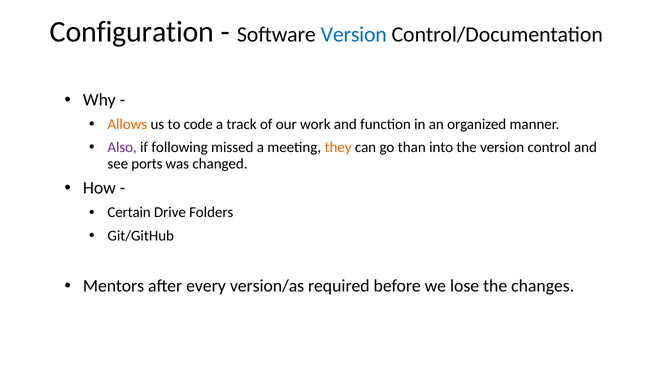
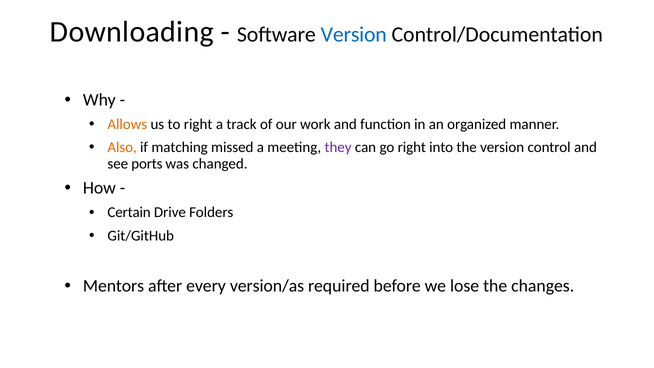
Configuration: Configuration -> Downloading (132, 32)
to code: code -> right (198, 124)
Also colour: purple -> orange (122, 147)
following: following -> matching (180, 147)
they colour: orange -> purple (338, 147)
go than: than -> right (412, 147)
